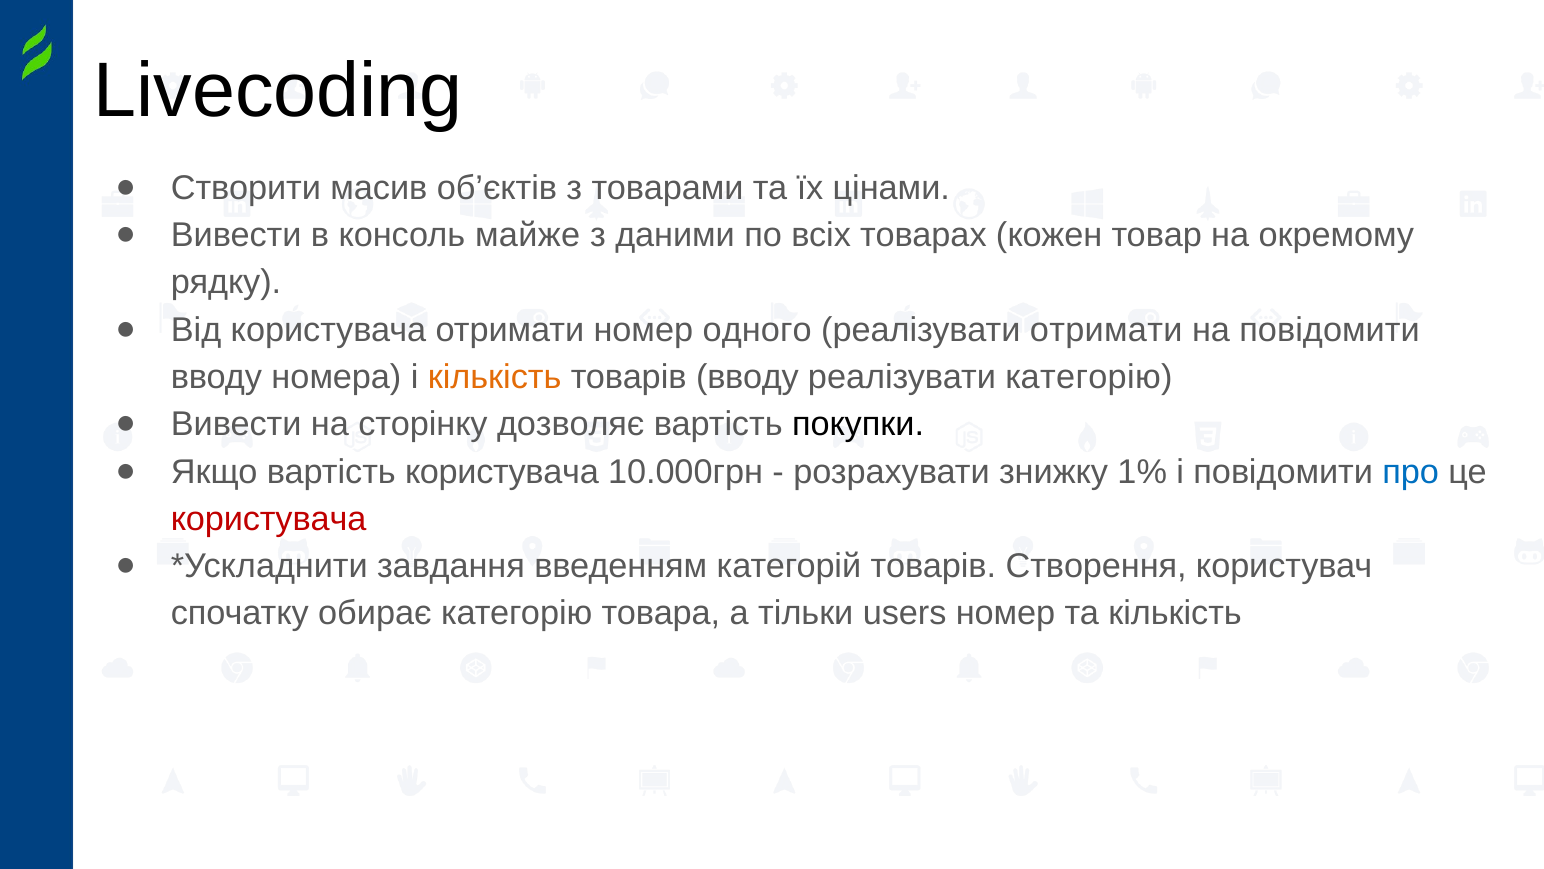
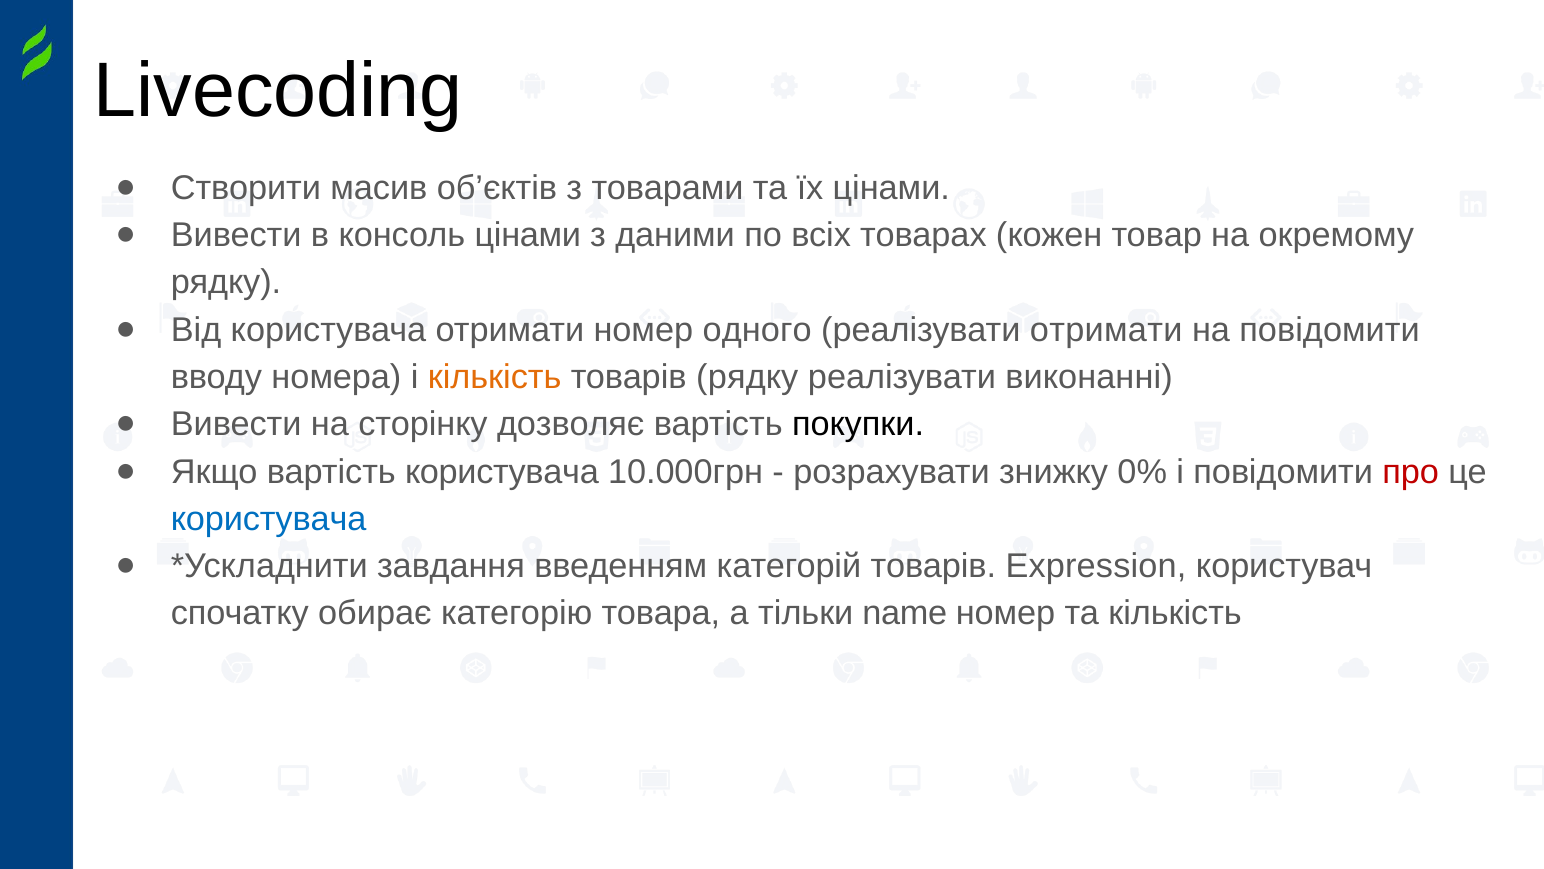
консоль майже: майже -> цінами (528, 235)
товарів вводу: вводу -> рядку (747, 377)
реалізувати категорію: категорію -> виконанні (1089, 377)
1%: 1% -> 0% (1142, 471)
про colour: blue -> red (1411, 471)
користувача colour: red -> blue (269, 519)
Створення: Створення -> Expression (1096, 566)
users: users -> name (905, 613)
